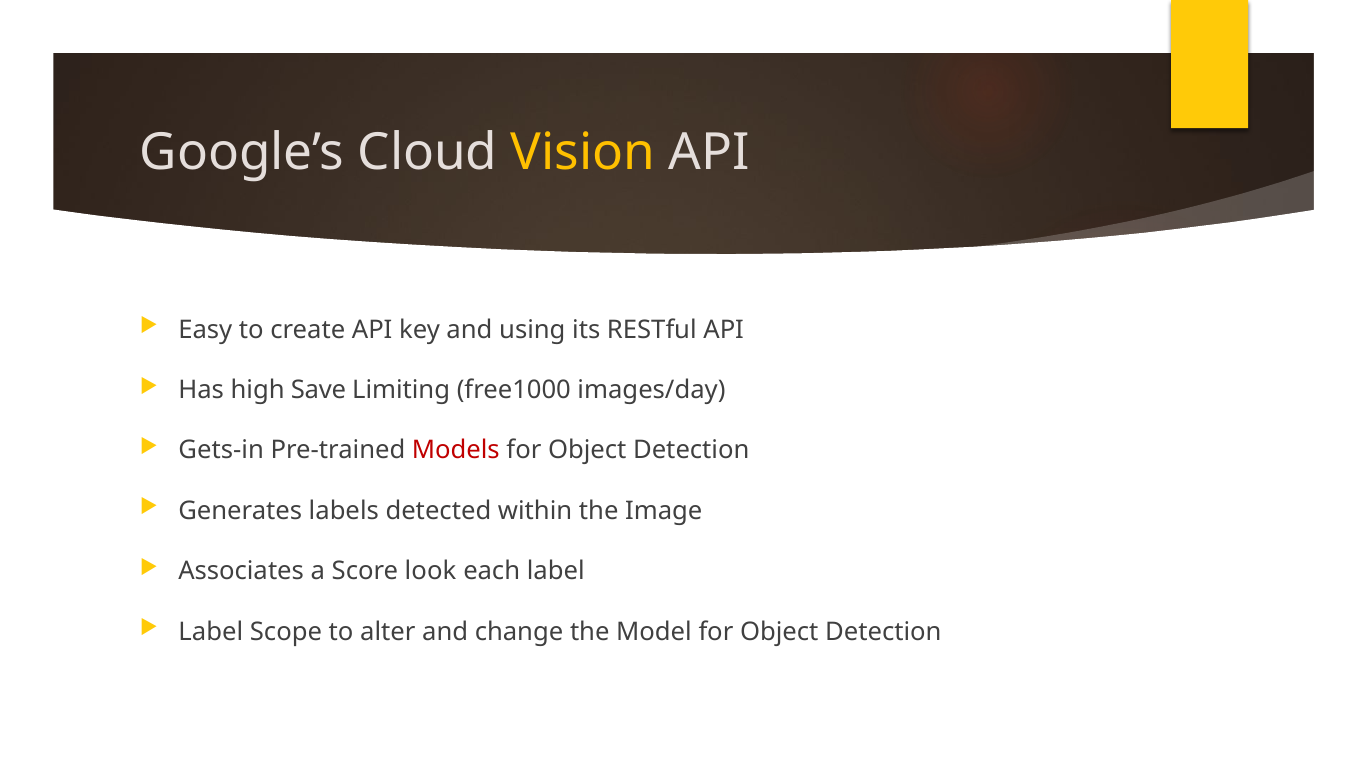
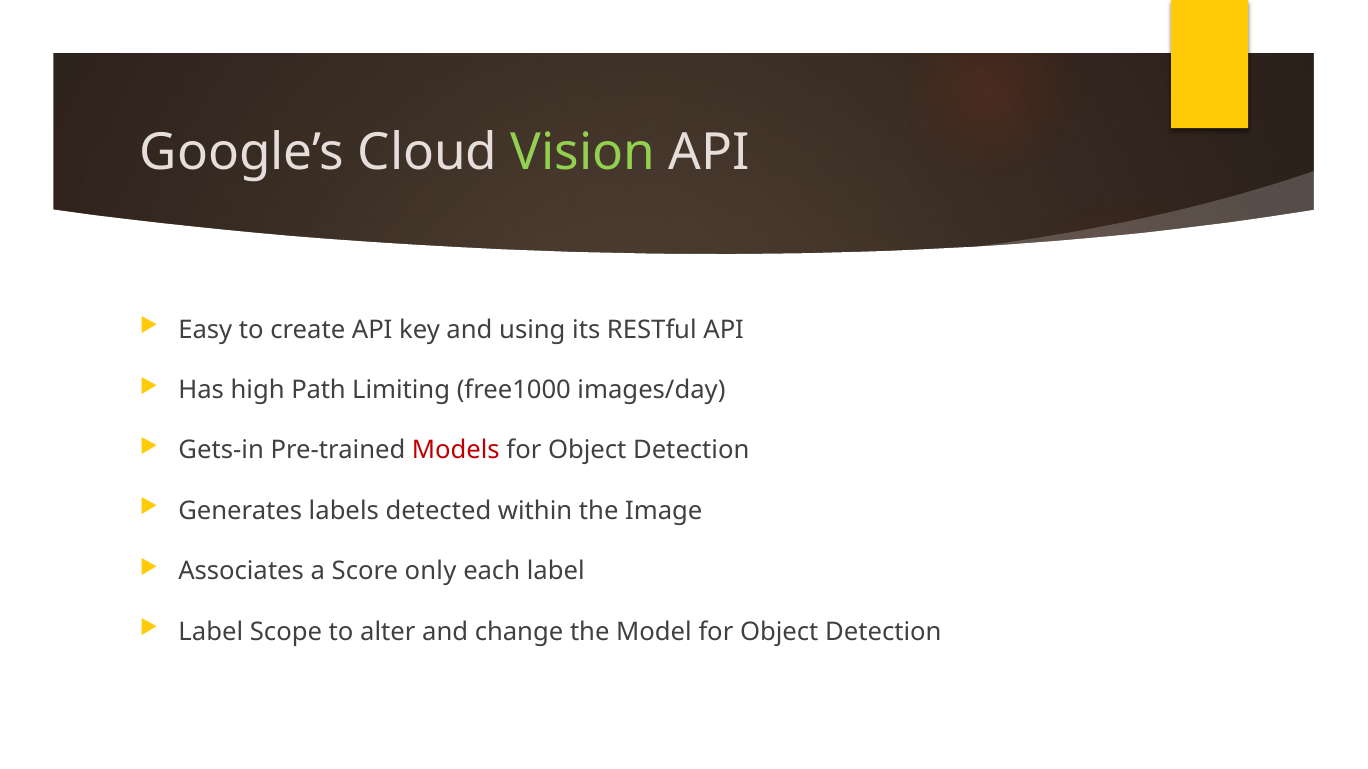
Vision colour: yellow -> light green (583, 152)
Save: Save -> Path (318, 390)
look: look -> only (431, 572)
